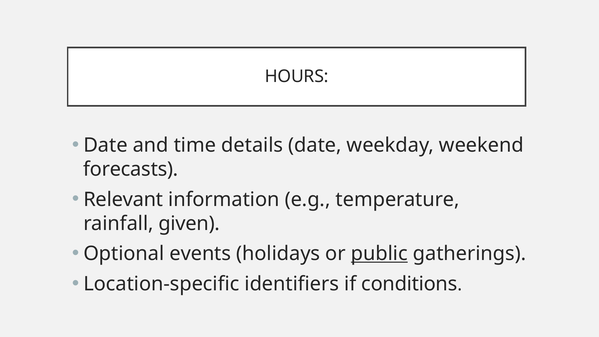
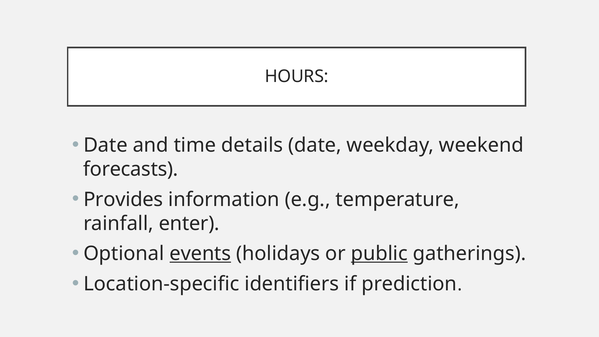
Relevant: Relevant -> Provides (123, 199)
given: given -> enter (189, 223)
events underline: none -> present (200, 254)
conditions: conditions -> prediction (409, 284)
